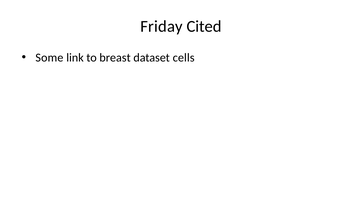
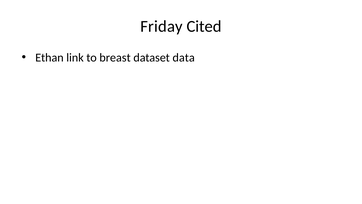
Some: Some -> Ethan (49, 57)
cells: cells -> data (184, 57)
